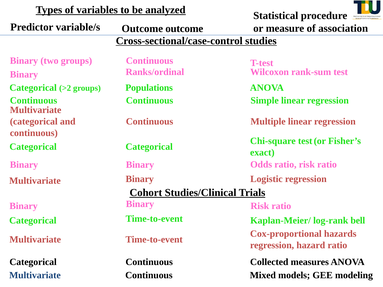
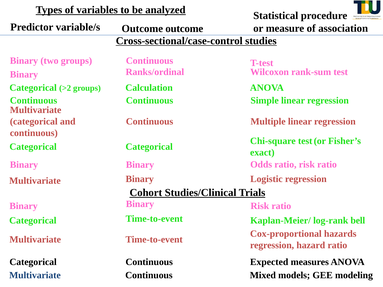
Populations: Populations -> Calculation (149, 88)
Collected: Collected -> Expected (269, 262)
